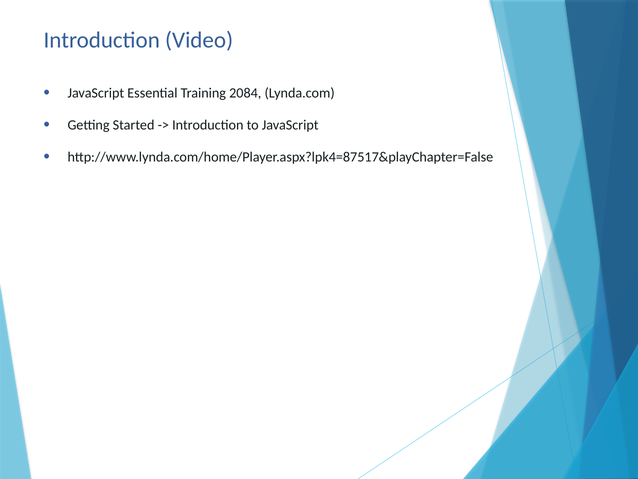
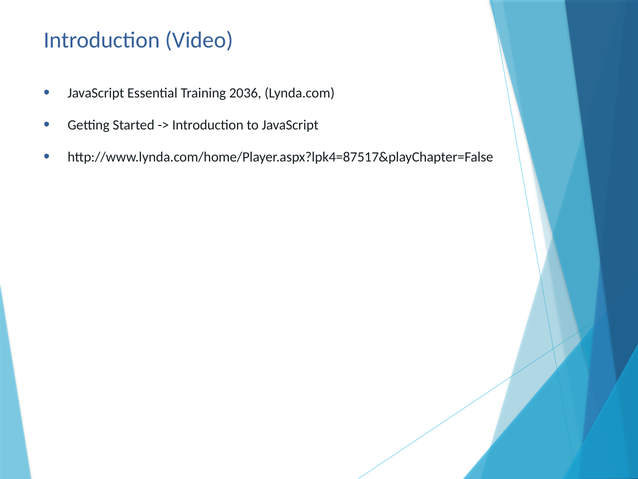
2084: 2084 -> 2036 (245, 93)
